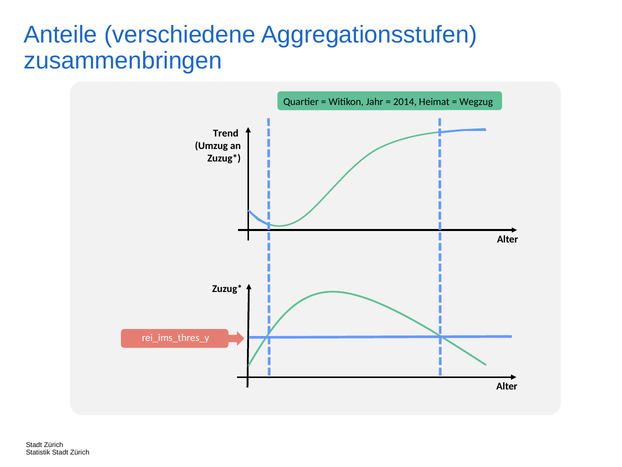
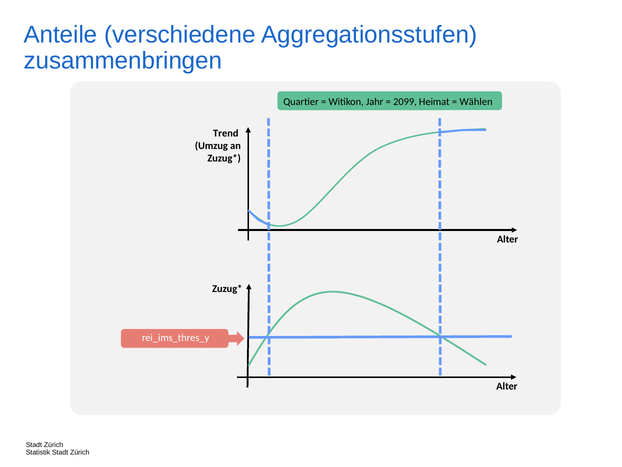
2014: 2014 -> 2099 (405, 101)
Wegzug: Wegzug -> Wählen (476, 101)
